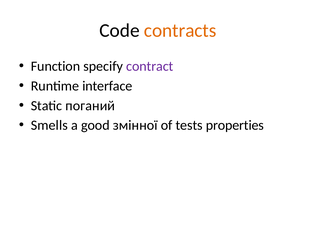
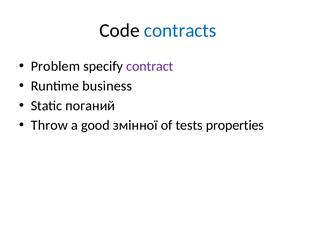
contracts colour: orange -> blue (180, 31)
Function: Function -> Problem (55, 66)
interface: interface -> business (107, 86)
Smells: Smells -> Throw (49, 125)
